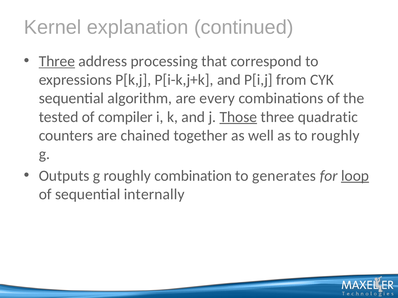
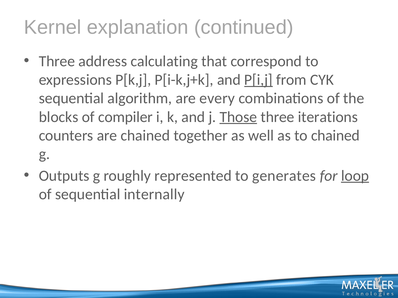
Three underline: present -> none (57, 61)
processing: processing -> calculating (164, 61)
P[i,j underline: none -> present (258, 80)
tested: tested -> blocks (59, 117)
quadratic: quadratic -> iterations (328, 117)
to roughly: roughly -> chained (335, 136)
combination: combination -> represented (193, 176)
